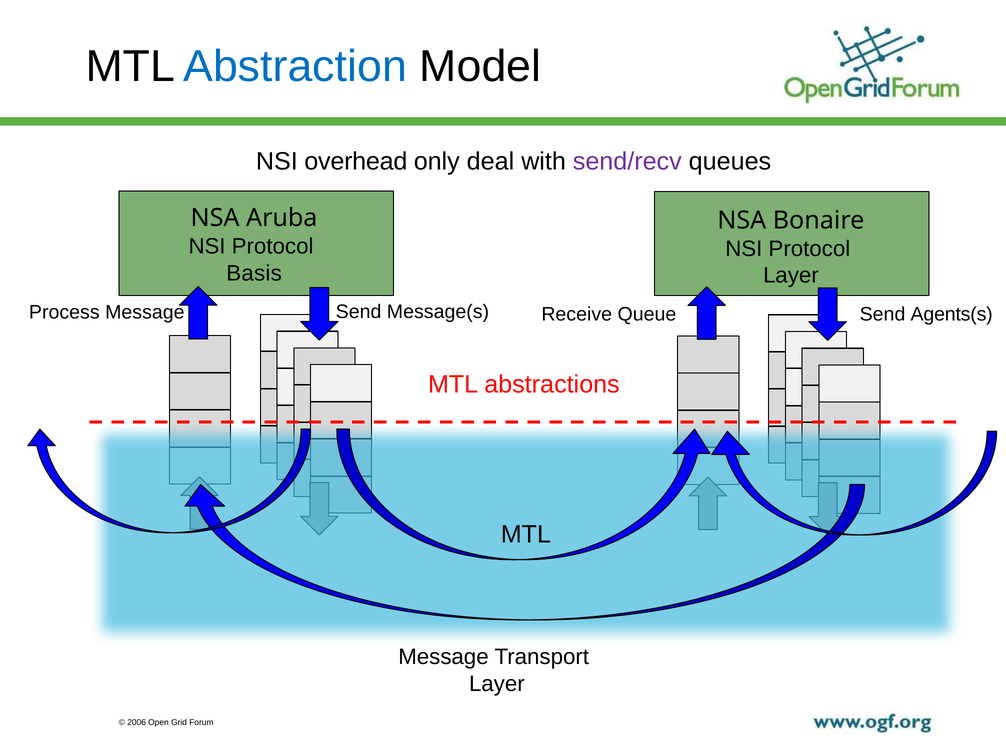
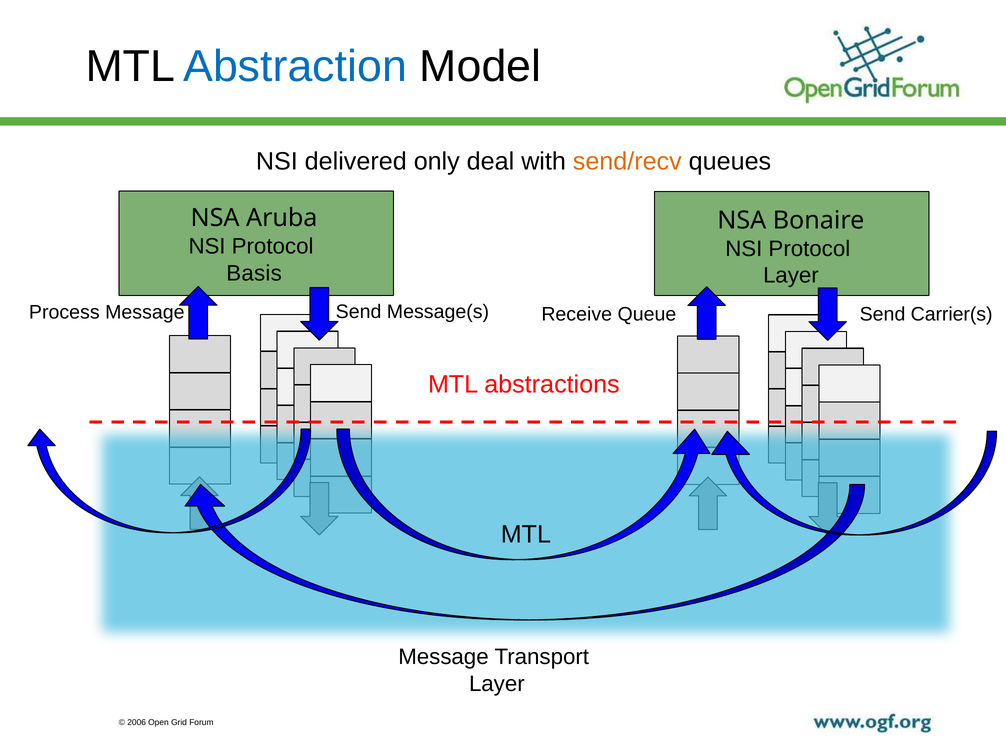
overhead: overhead -> delivered (356, 161)
send/recv colour: purple -> orange (627, 161)
Agents(s: Agents(s -> Carrier(s (952, 314)
